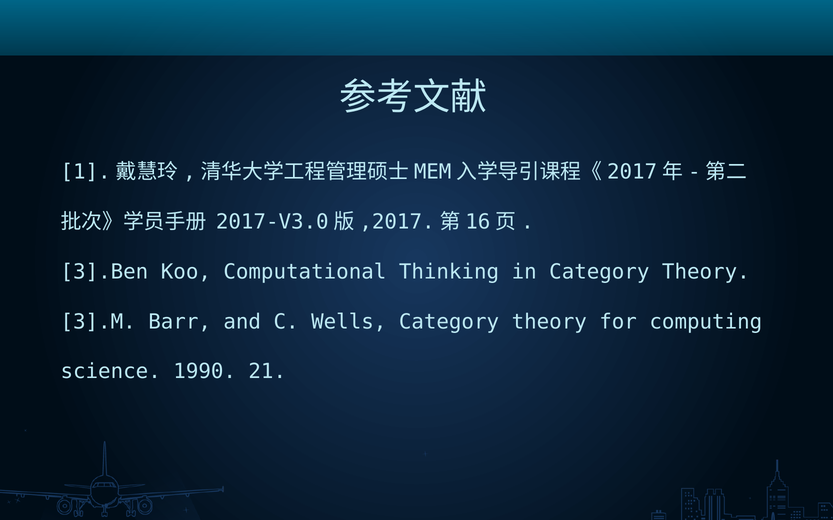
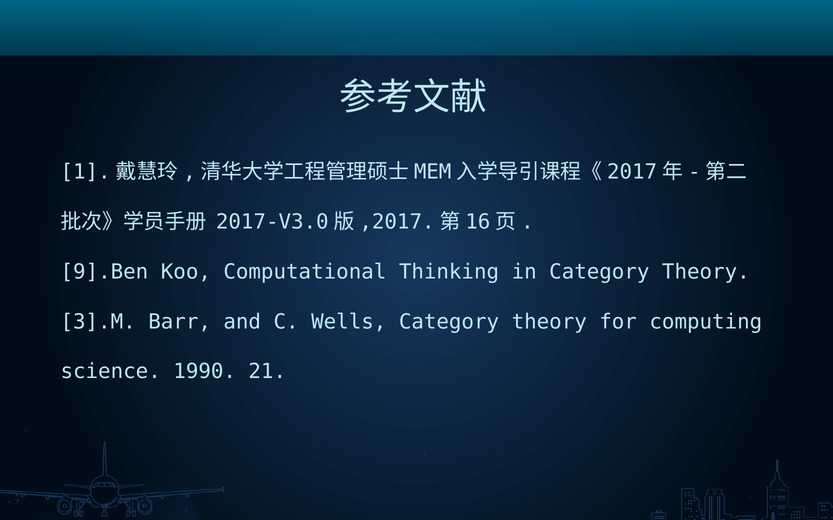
3].Ben: 3].Ben -> 9].Ben (104, 272)
